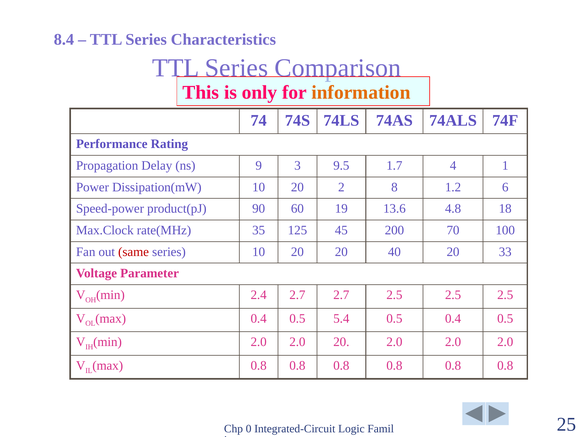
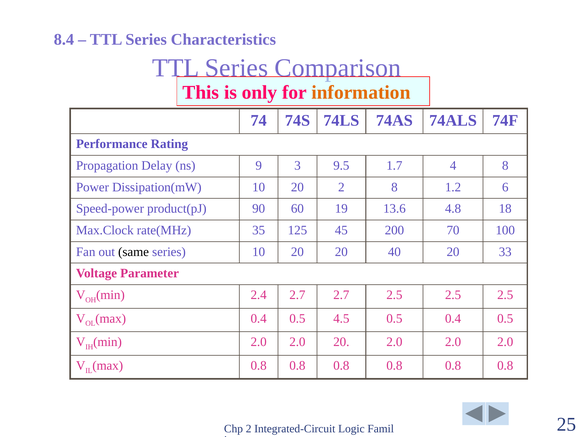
4 1: 1 -> 8 (505, 165)
same colour: red -> black (134, 252)
5.4: 5.4 -> 4.5 (341, 318)
Chp 0: 0 -> 2 (249, 428)
